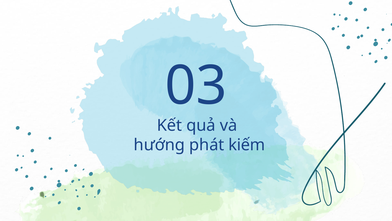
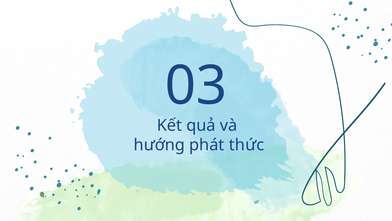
kiếm: kiếm -> thức (247, 145)
